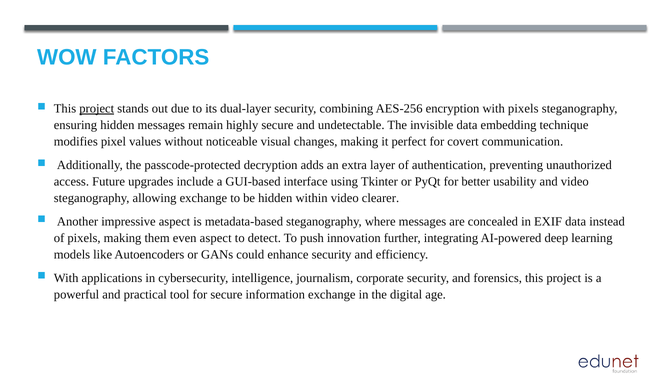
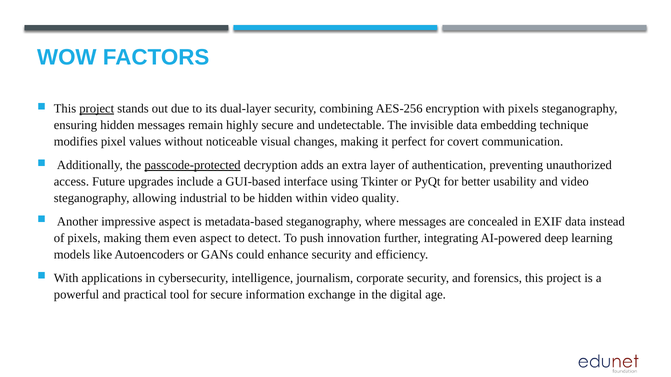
passcode-protected underline: none -> present (193, 165)
allowing exchange: exchange -> industrial (203, 199)
clearer: clearer -> quality (381, 199)
